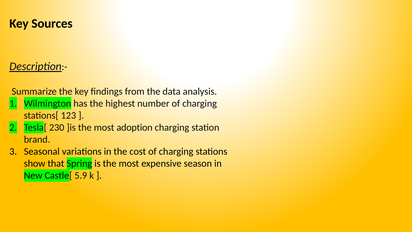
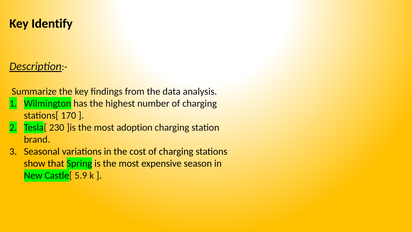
Sources: Sources -> Identify (52, 24)
123: 123 -> 170 (68, 115)
